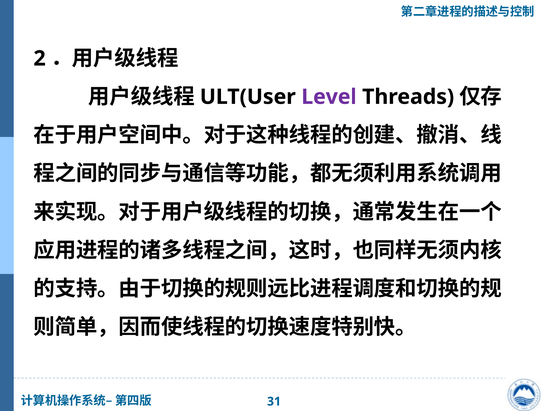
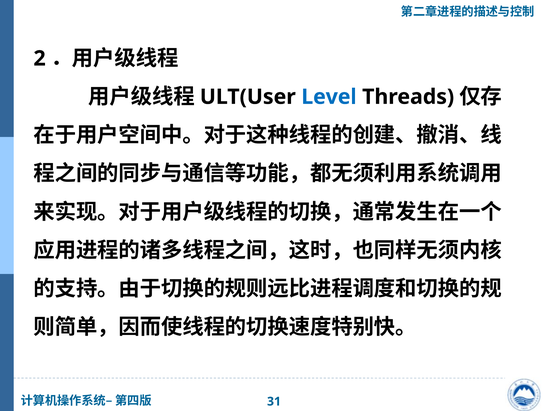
Level colour: purple -> blue (329, 97)
